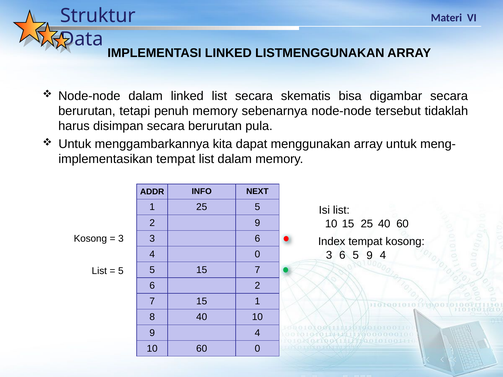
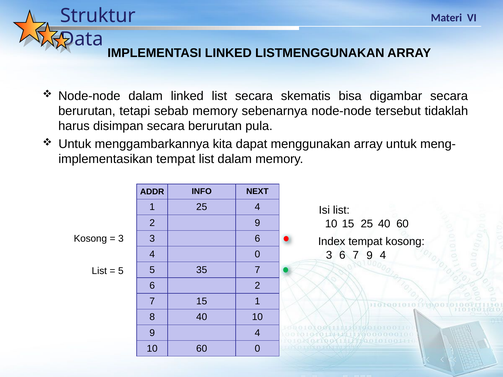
penuh: penuh -> sebab (171, 111)
25 5: 5 -> 4 (257, 207)
6 5: 5 -> 7 (356, 255)
5 15: 15 -> 35 (202, 270)
